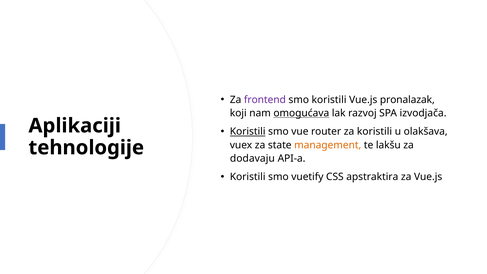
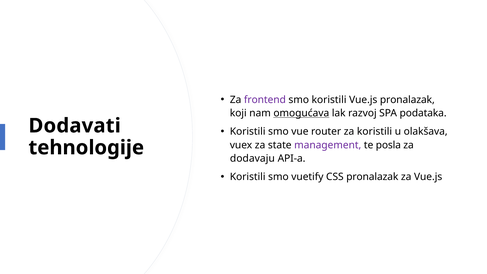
izvodjača: izvodjača -> podataka (423, 113)
Aplikaciji: Aplikaciji -> Dodavati (75, 126)
Koristili underline: present -> none (248, 132)
management colour: orange -> purple (328, 145)
lakšu: lakšu -> posla (388, 145)
CSS apstraktira: apstraktira -> pronalazak (372, 177)
